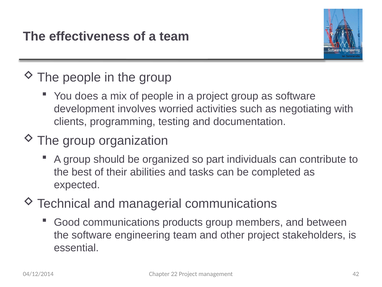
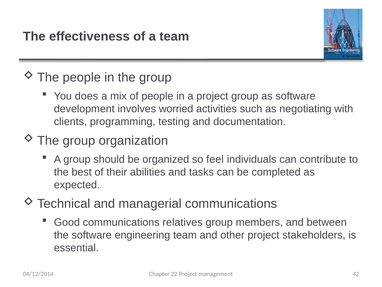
part: part -> feel (215, 159)
products: products -> relatives (183, 222)
